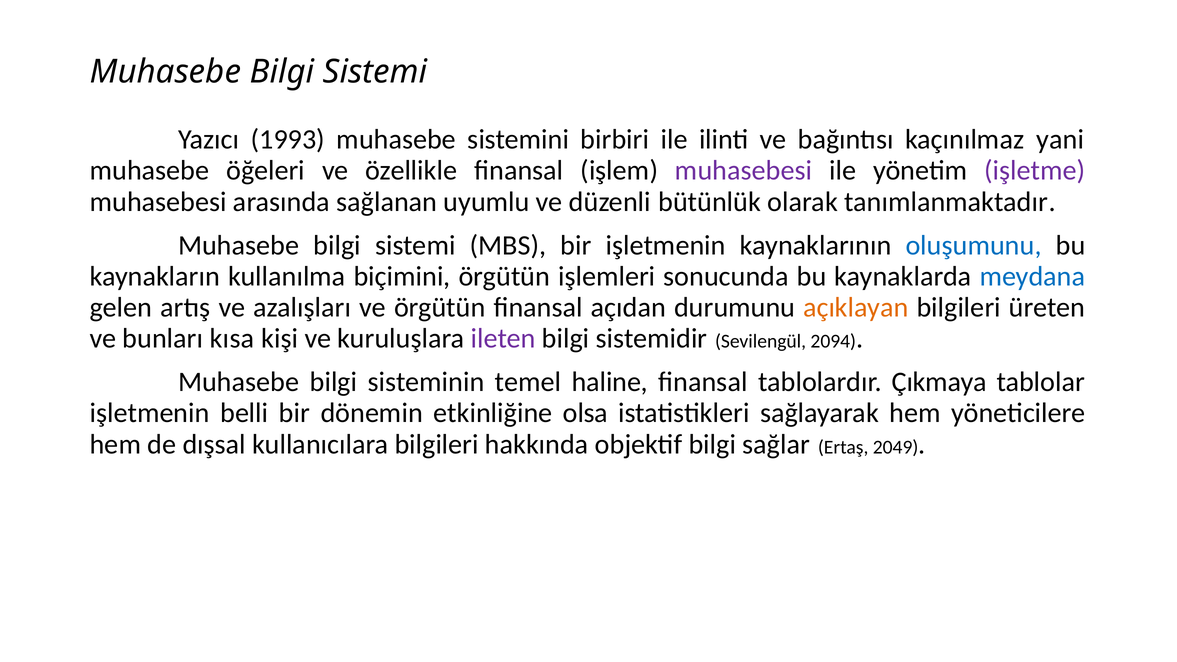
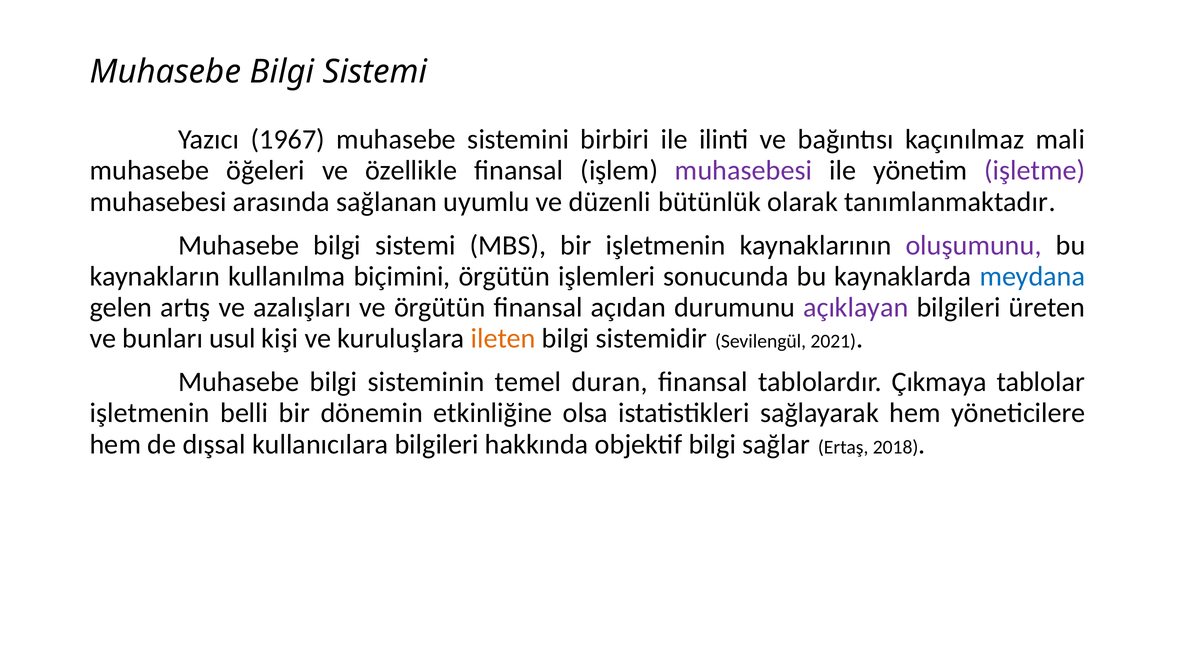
1993: 1993 -> 1967 (288, 140)
yani: yani -> mali (1060, 140)
oluşumunu colour: blue -> purple (974, 245)
açıklayan colour: orange -> purple (856, 308)
kısa: kısa -> usul (232, 339)
ileten colour: purple -> orange (503, 339)
2094: 2094 -> 2021 (833, 341)
haline: haline -> duran (610, 382)
2049: 2049 -> 2018 (896, 447)
